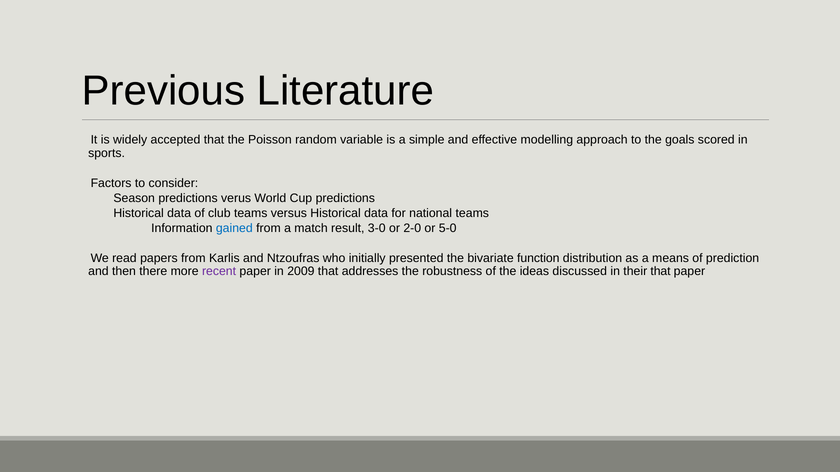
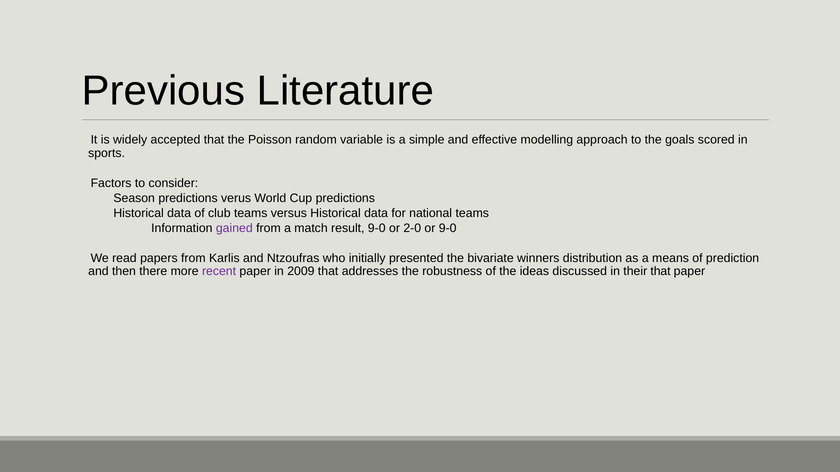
gained colour: blue -> purple (234, 228)
result 3-0: 3-0 -> 9-0 (377, 228)
or 5-0: 5-0 -> 9-0 (448, 228)
function: function -> winners (538, 258)
